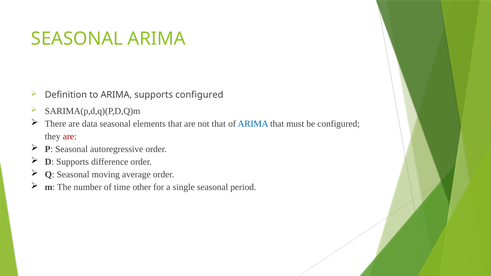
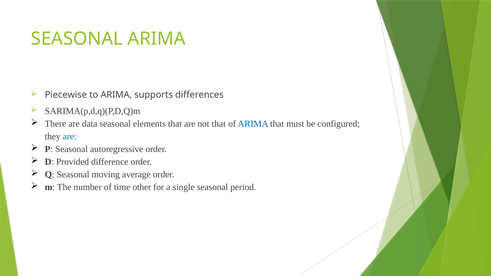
Definition: Definition -> Piecewise (66, 95)
supports configured: configured -> differences (199, 95)
are colour: red -> blue (70, 137)
D Supports: Supports -> Provided (73, 162)
